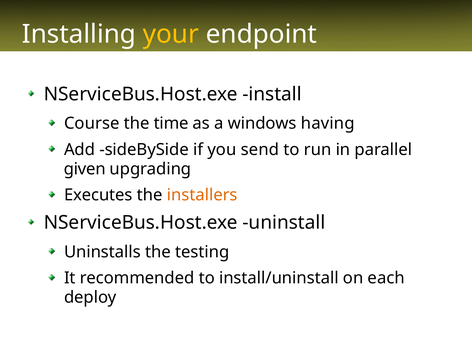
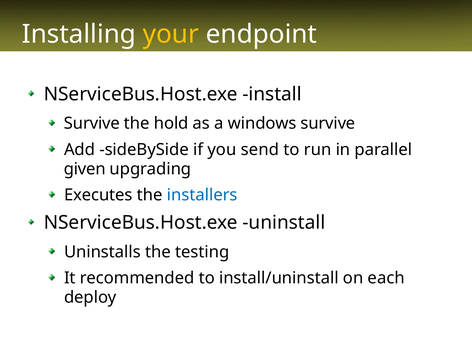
Course: Course -> Survive (92, 123)
time: time -> hold (171, 123)
windows having: having -> survive (328, 123)
installers colour: orange -> blue (202, 195)
